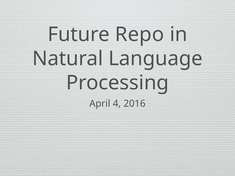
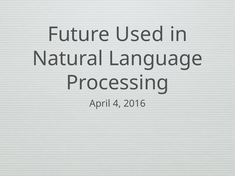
Repo: Repo -> Used (140, 34)
